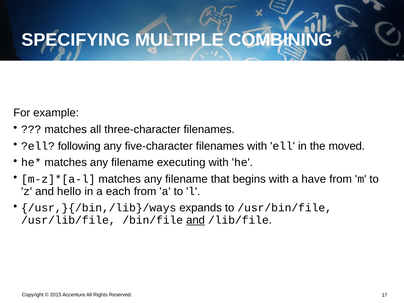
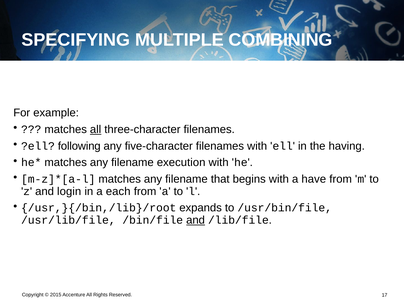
all underline: none -> present (96, 129)
moved: moved -> having (347, 146)
executing: executing -> execution (181, 163)
hello: hello -> login (69, 191)
/usr,}{/bin,/lib}/ways: /usr,}{/bin,/lib}/ways -> /usr,}{/bin,/lib}/root (99, 208)
